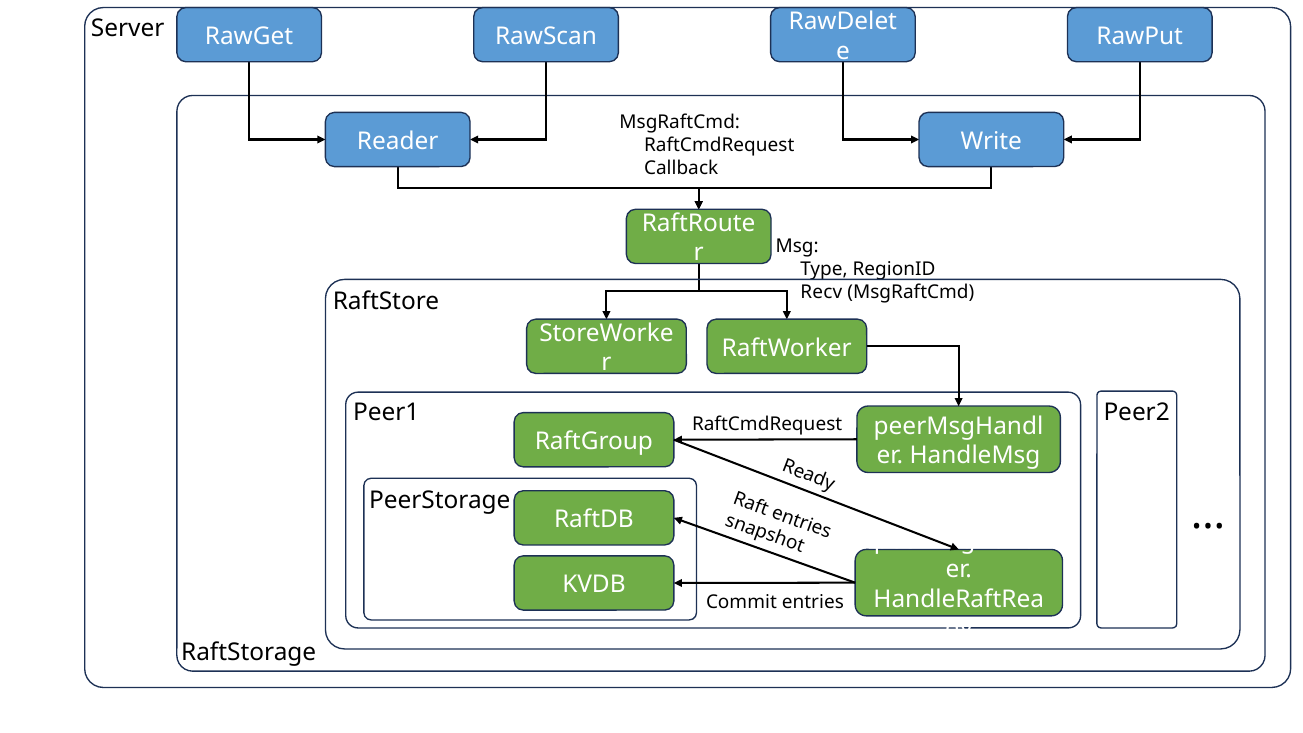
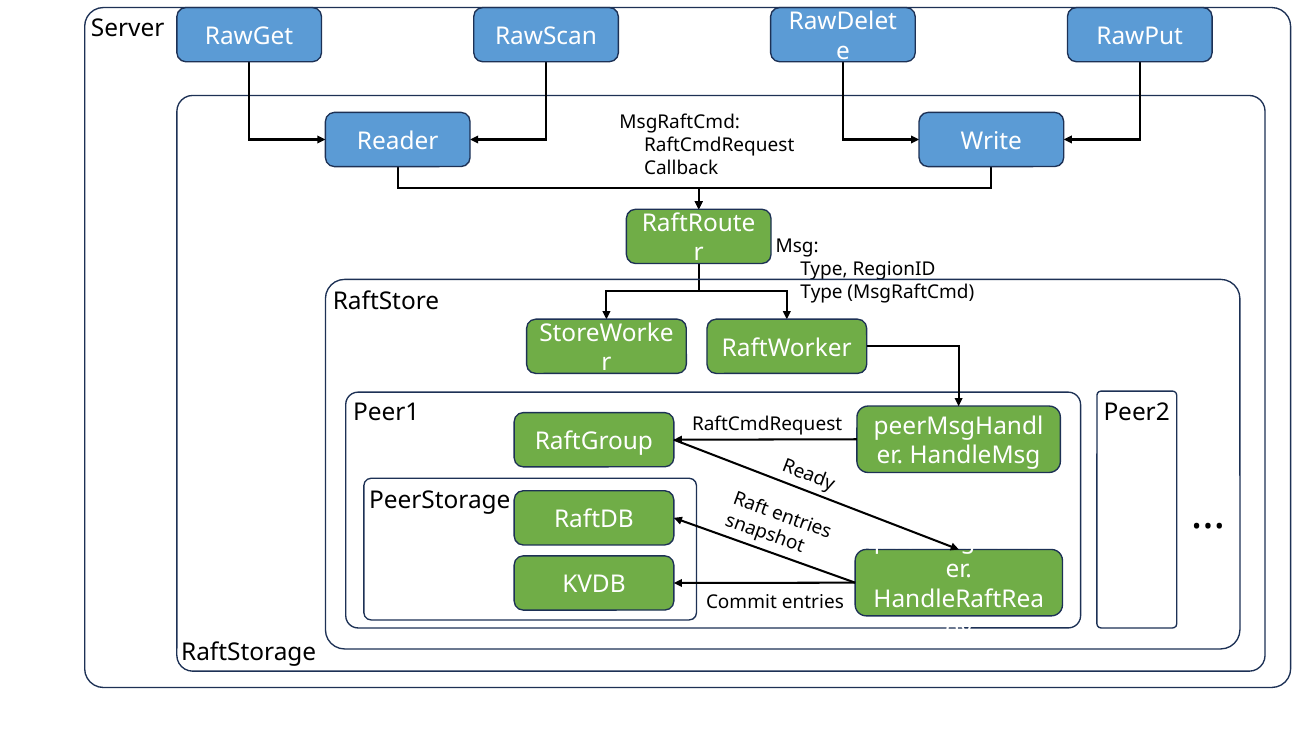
Recv: Recv -> Type (821, 292)
